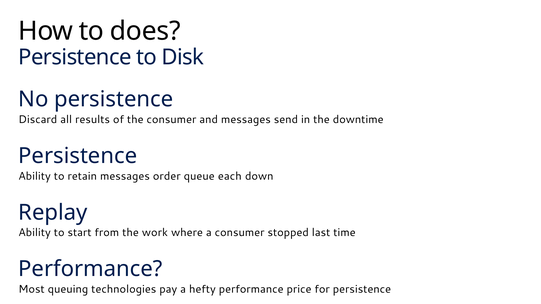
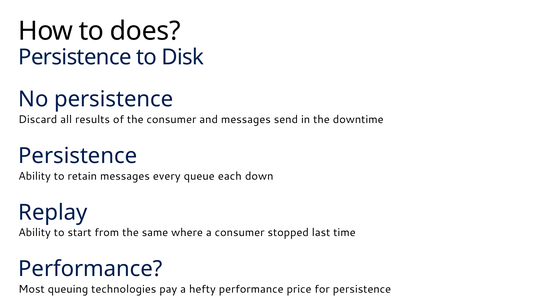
order: order -> every (167, 176)
work: work -> same (155, 233)
